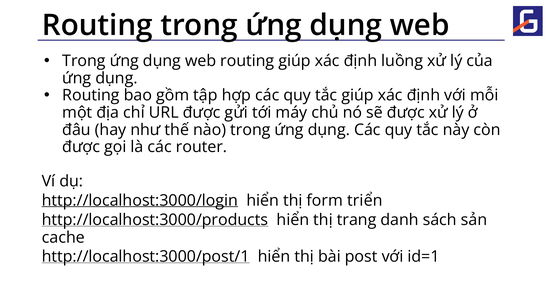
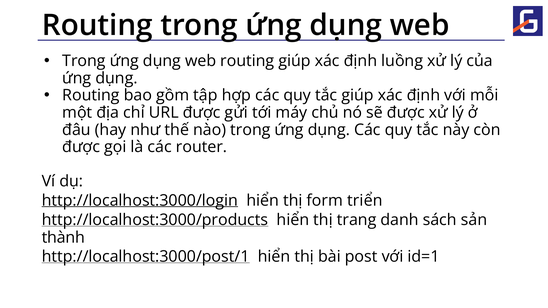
cache: cache -> thành (63, 238)
